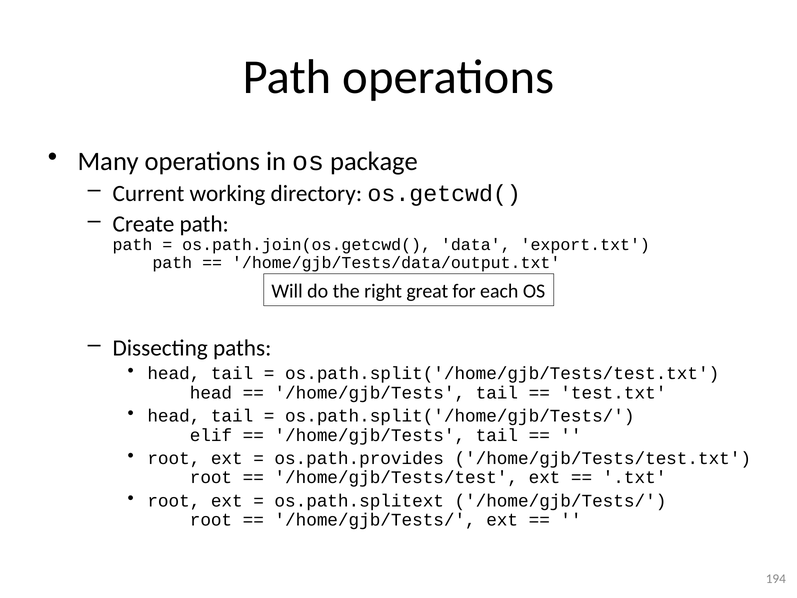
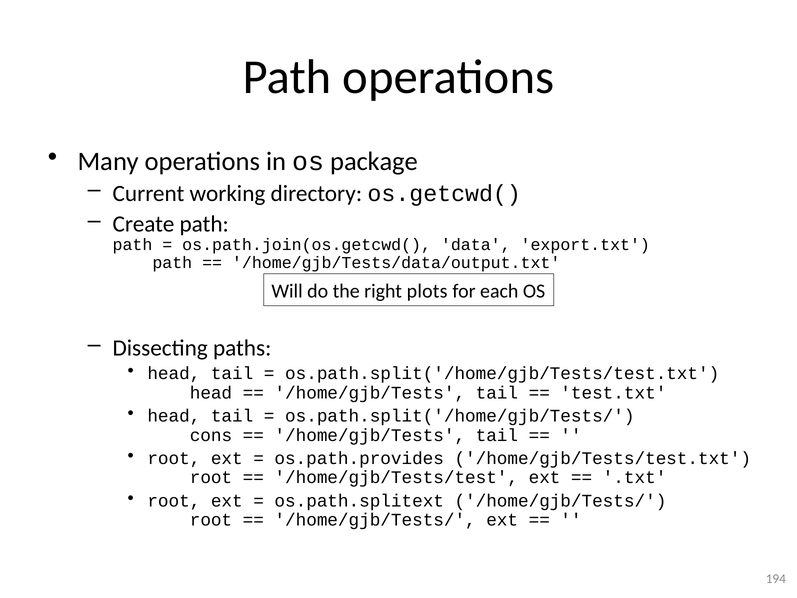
great: great -> plots (427, 291)
elif: elif -> cons (211, 435)
